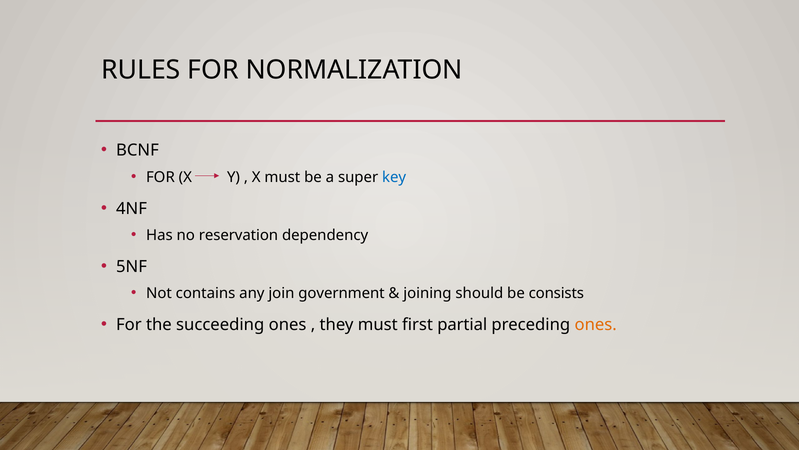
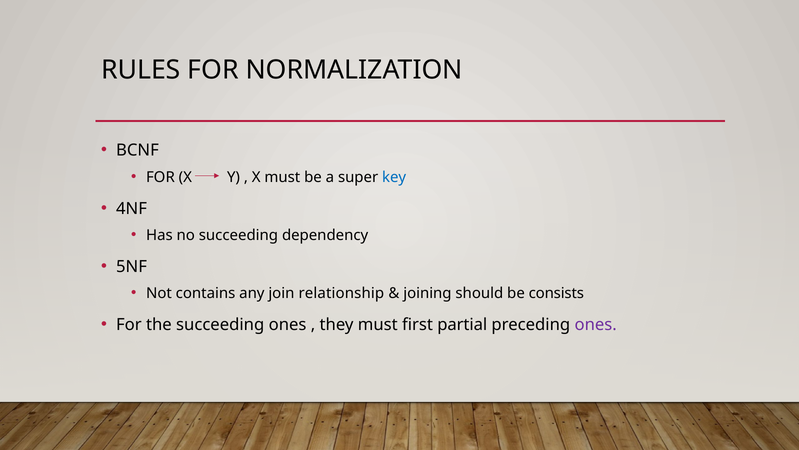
no reservation: reservation -> succeeding (238, 235)
government: government -> relationship (341, 293)
ones colour: orange -> purple (596, 324)
